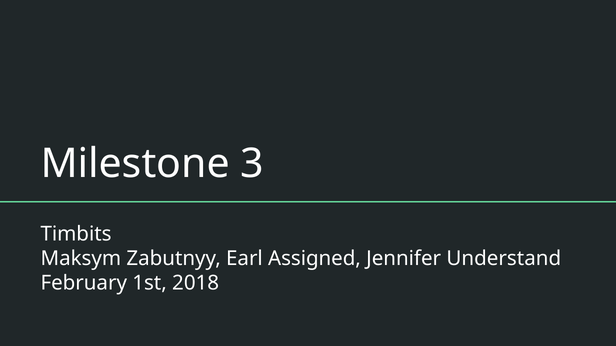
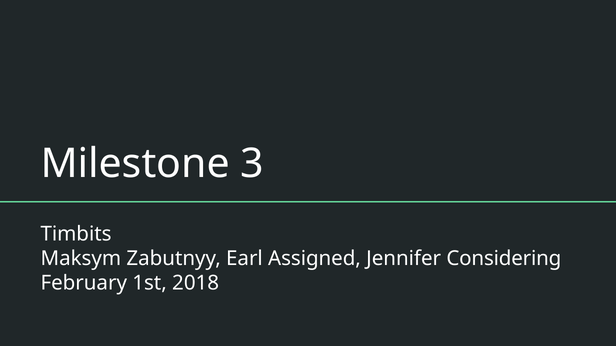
Understand: Understand -> Considering (504, 259)
